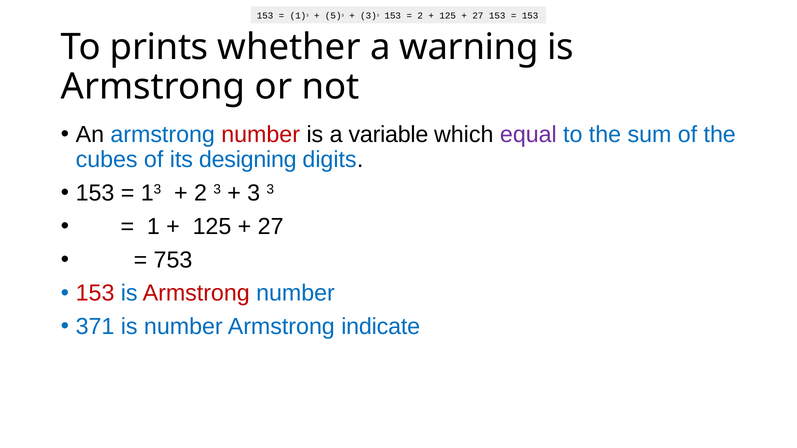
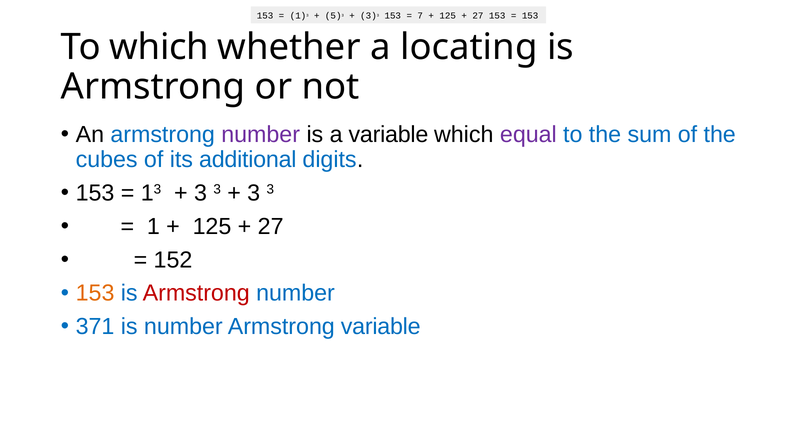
2: 2 -> 7 (420, 16)
To prints: prints -> which (159, 47)
warning: warning -> locating (469, 47)
number colour: red -> purple (261, 135)
designing: designing -> additional (248, 160)
2: 2 -> 3 (200, 193)
753: 753 -> 152 (173, 260)
153 colour: red -> orange (95, 294)
Armstrong indicate: indicate -> variable (381, 327)
